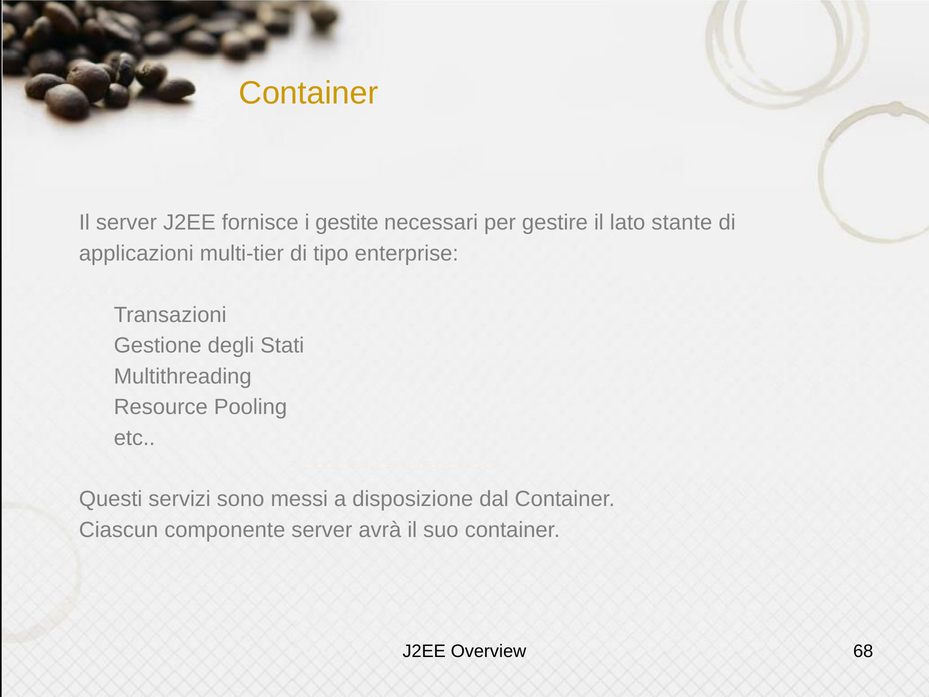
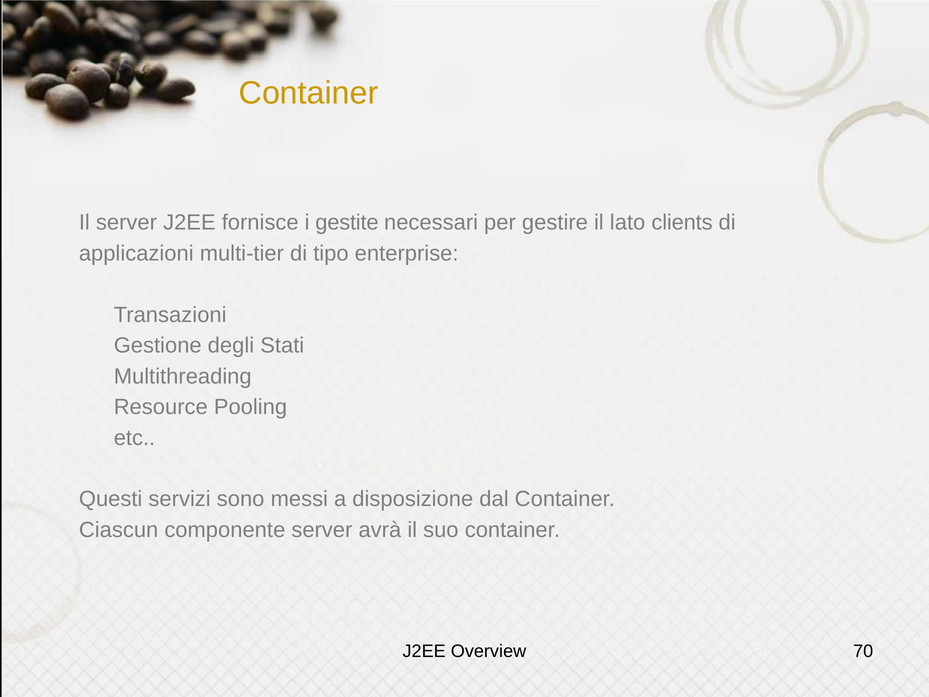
stante: stante -> clients (682, 223)
68: 68 -> 70 (863, 651)
